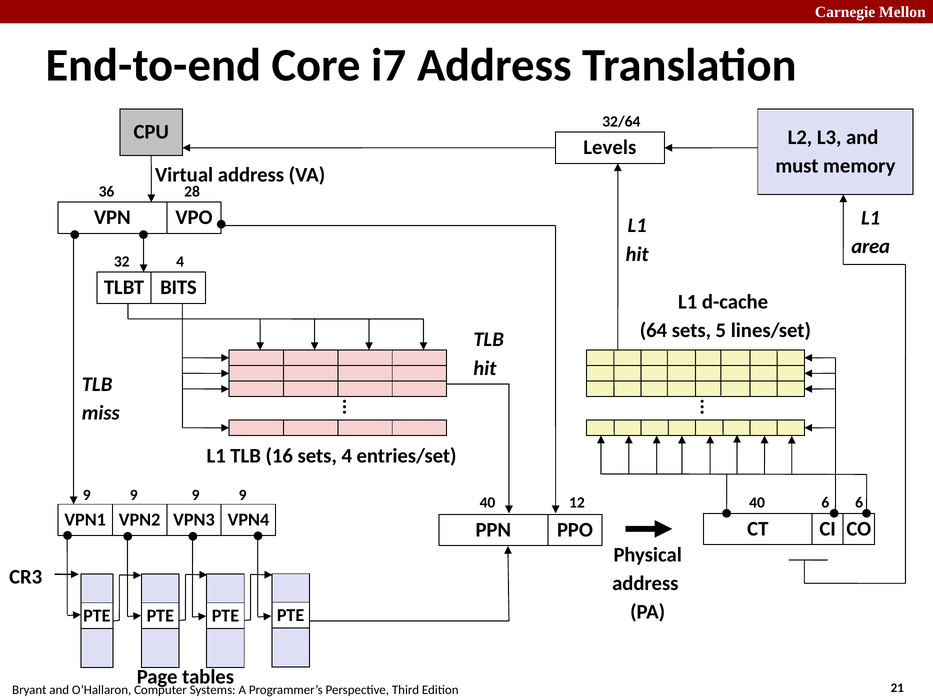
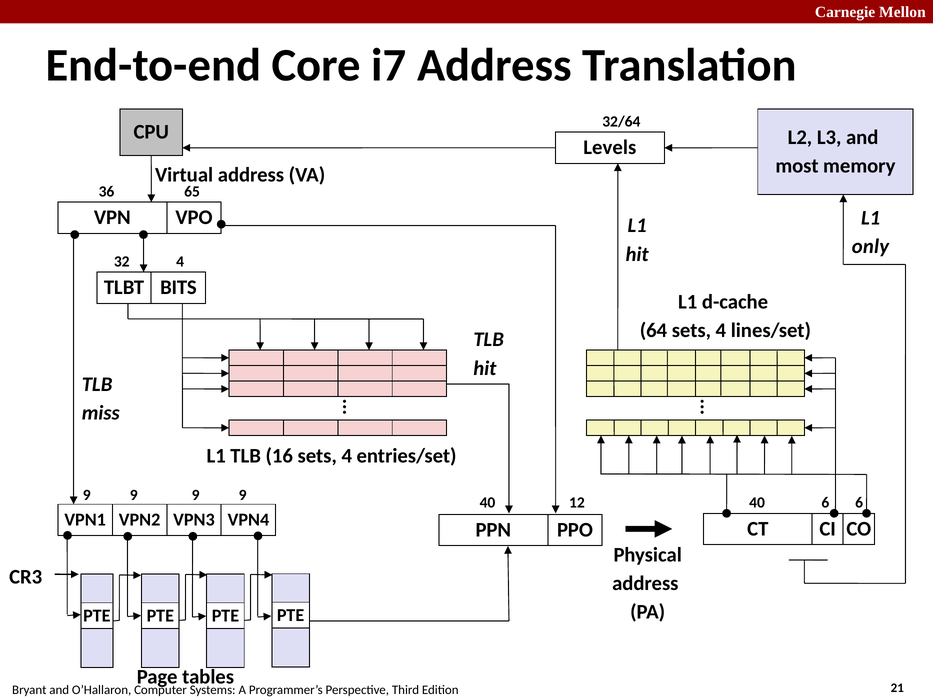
must: must -> most (797, 166)
28: 28 -> 65 (192, 192)
area: area -> only (870, 246)
64 sets 5: 5 -> 4 (721, 331)
